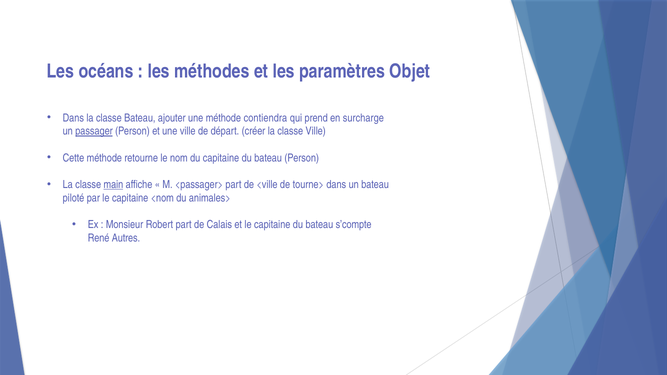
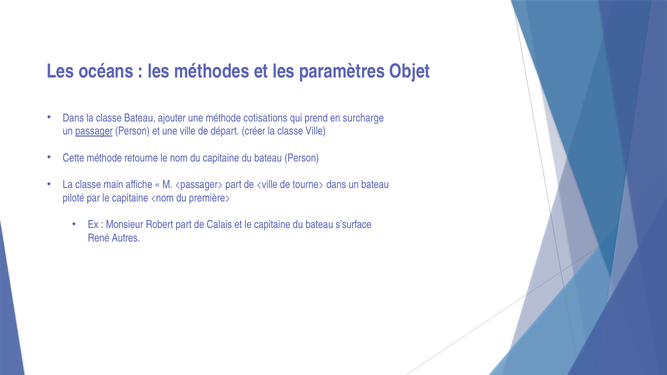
contiendra: contiendra -> cotisations (265, 118)
main underline: present -> none (113, 185)
animales>: animales> -> première> (210, 198)
s’compte: s’compte -> s’surface (354, 225)
